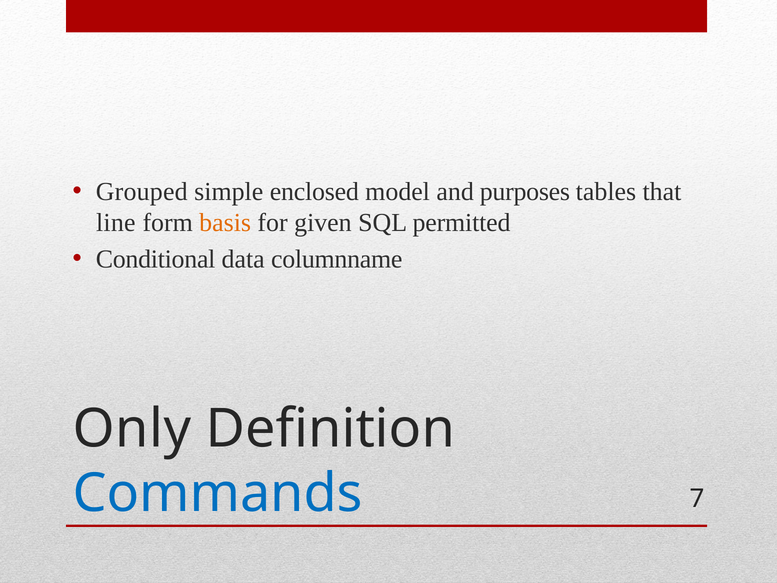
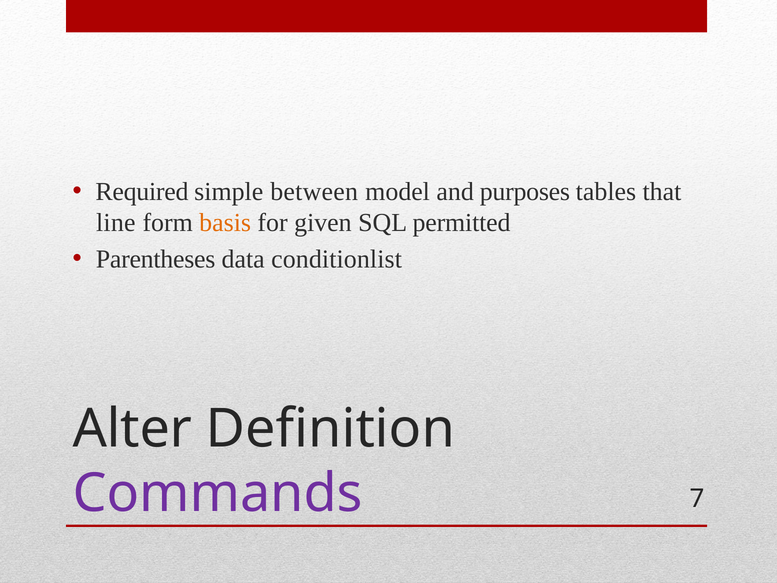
Grouped: Grouped -> Required (142, 192)
enclosed: enclosed -> between (314, 192)
Conditional: Conditional -> Parentheses (156, 259)
columnname: columnname -> conditionlist (337, 259)
Only: Only -> Alter (132, 429)
Commands colour: blue -> purple (218, 493)
